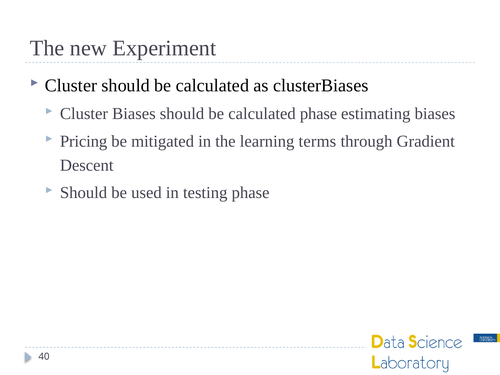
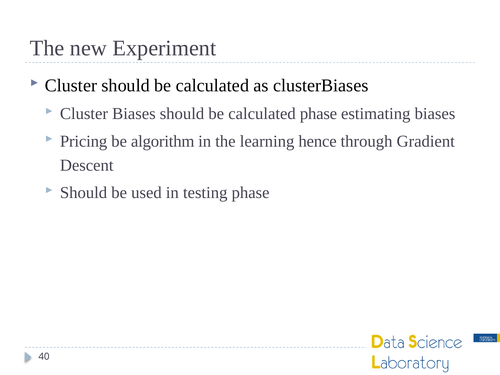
mitigated: mitigated -> algorithm (163, 141)
terms: terms -> hence (318, 141)
